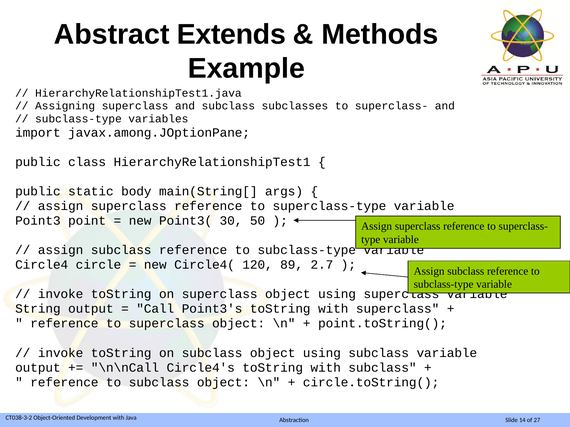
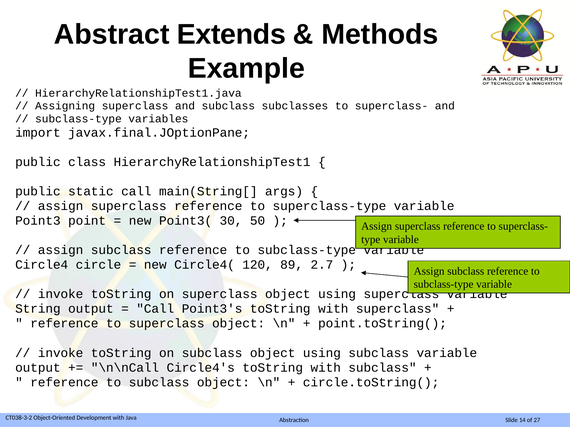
javax.among.JOptionPane: javax.among.JOptionPane -> javax.final.JOptionPane (159, 133)
static body: body -> call (136, 192)
